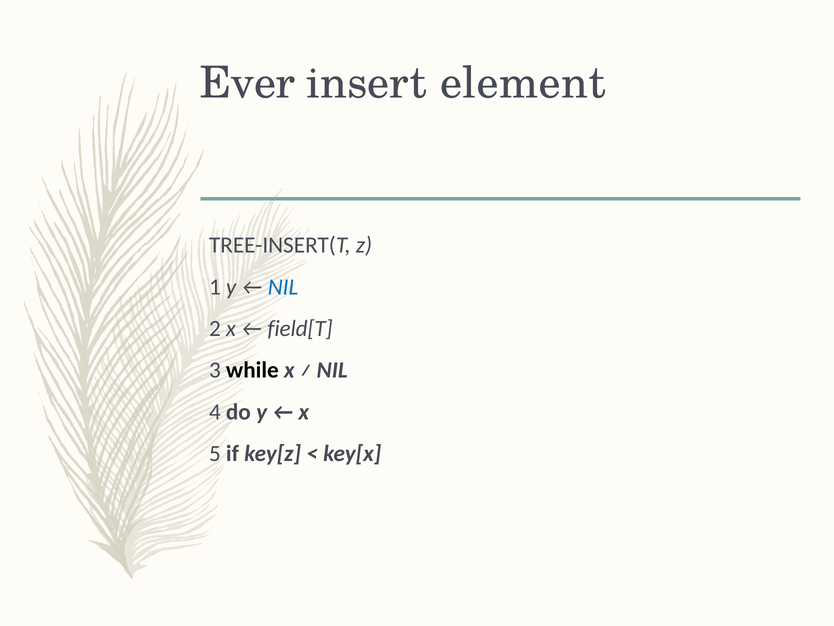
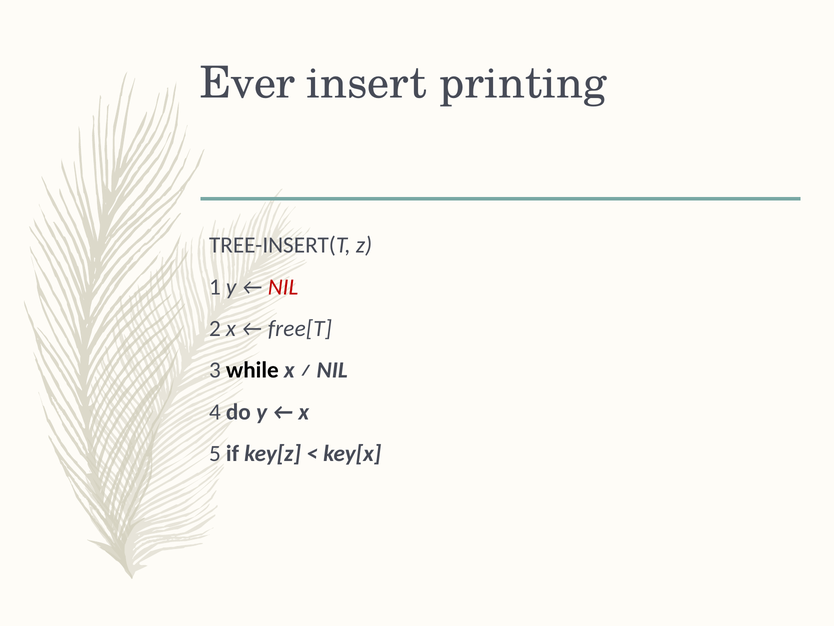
element: element -> printing (523, 83)
NIL colour: blue -> red (283, 287)
field[T: field[T -> free[T (300, 328)
